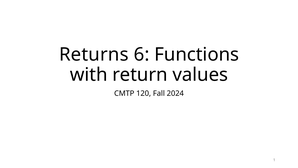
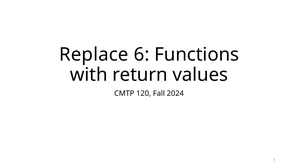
Returns: Returns -> Replace (94, 54)
